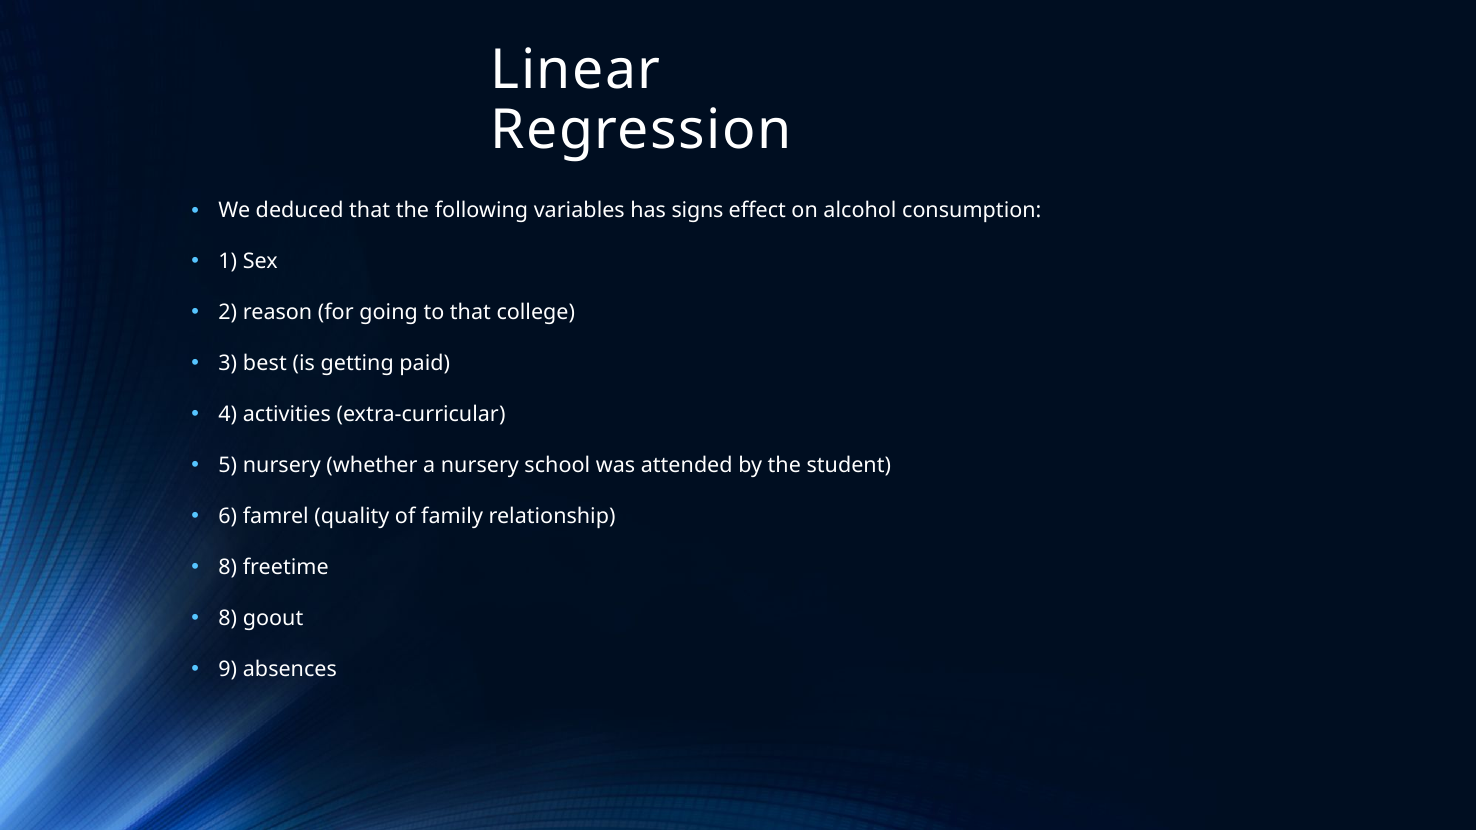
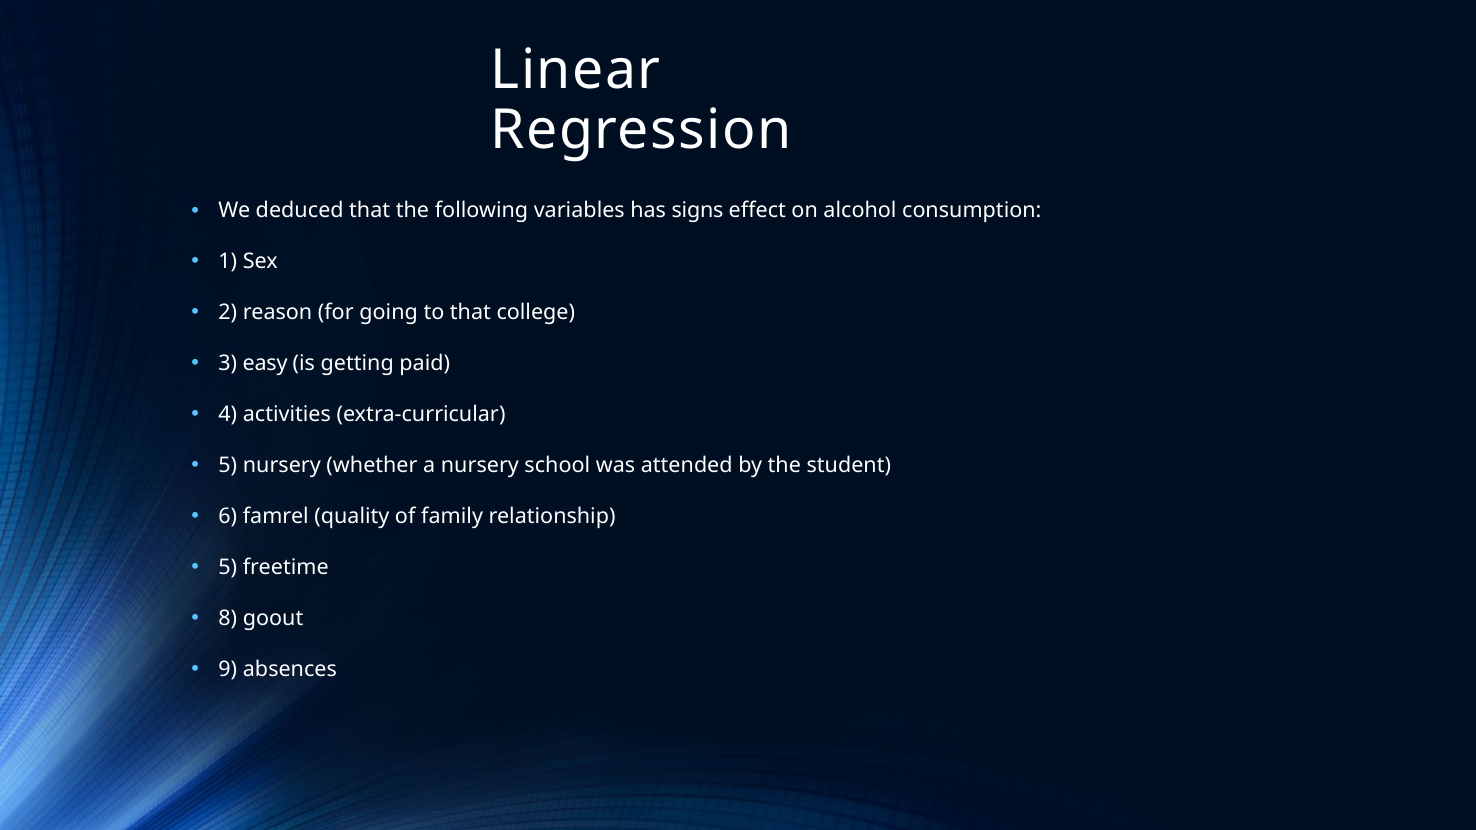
best: best -> easy (265, 364)
8: 8 -> 5 (228, 568)
